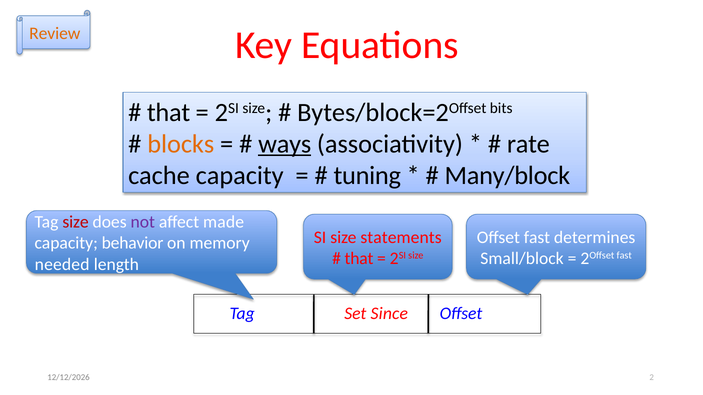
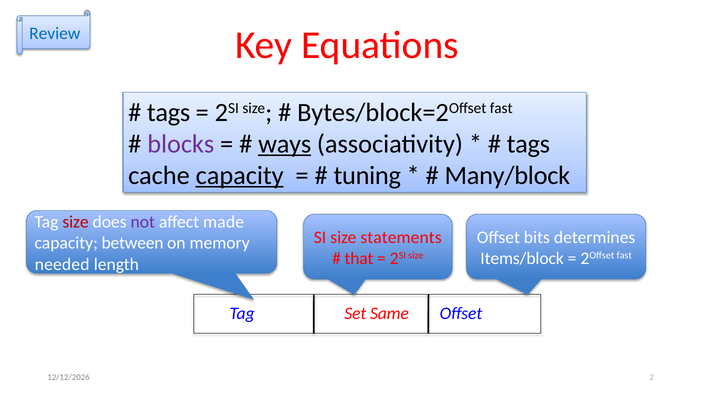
Review colour: orange -> blue (55, 33)
that: that -> tags (169, 113)
Bytes/block=2Offset bits: bits -> fast (501, 108)
blocks colour: orange -> purple (181, 144)
rate: rate -> tags (528, 144)
capacity underline: none -> present (240, 176)
Offset fast: fast -> bits (537, 238)
behavior: behavior -> between (133, 243)
Small/block: Small/block -> Items/block (522, 259)
Since: Since -> Same (389, 314)
